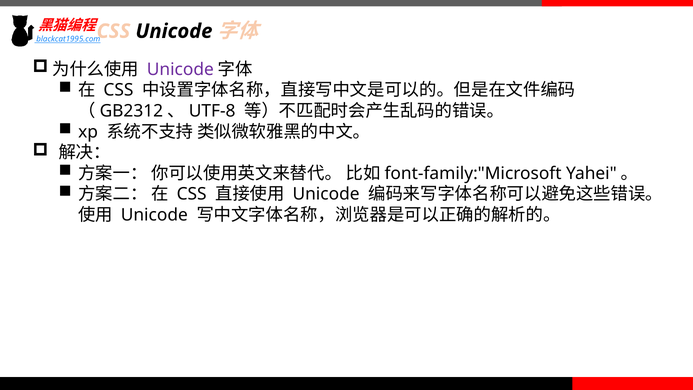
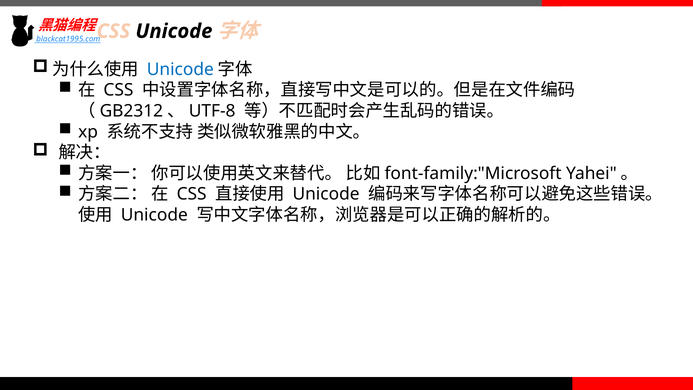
Unicode colour: purple -> blue (180, 69)
